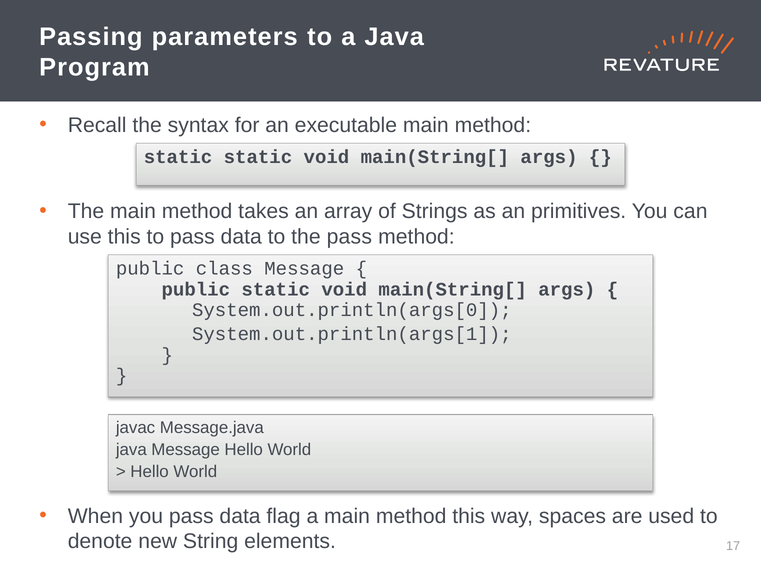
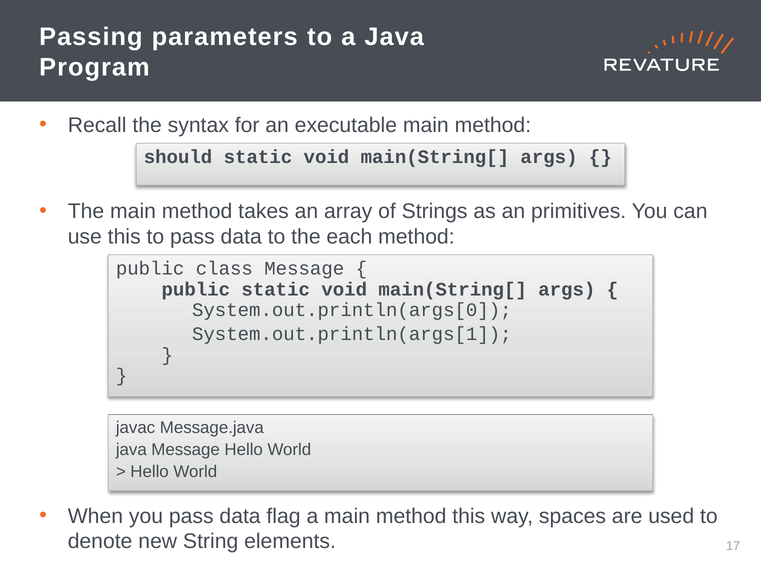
static: static -> should (178, 157)
the pass: pass -> each (349, 237)
